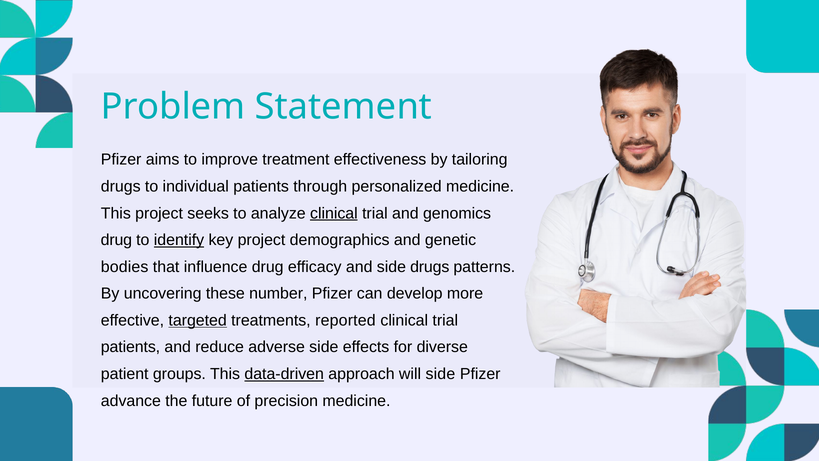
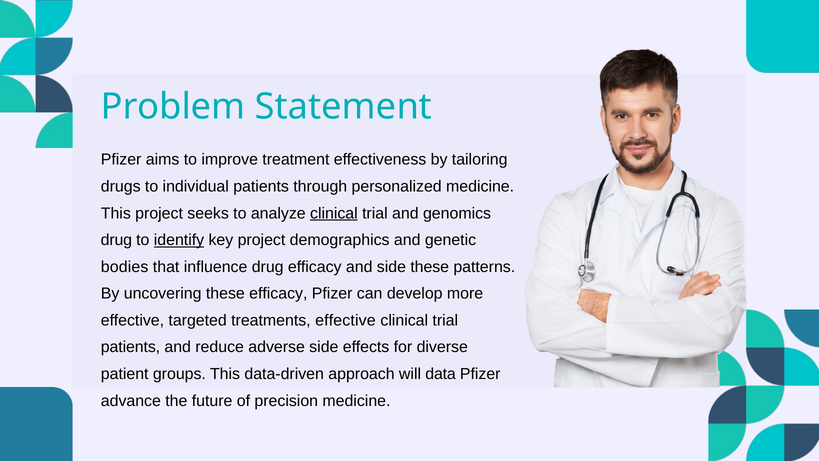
side drugs: drugs -> these (430, 267)
these number: number -> efficacy (278, 293)
targeted underline: present -> none (198, 320)
treatments reported: reported -> effective (345, 320)
data-driven underline: present -> none (284, 374)
will side: side -> data (441, 374)
